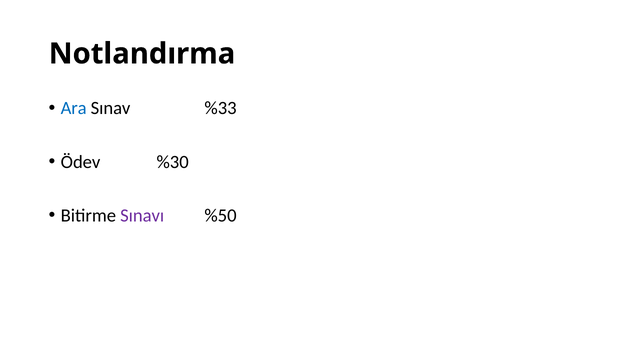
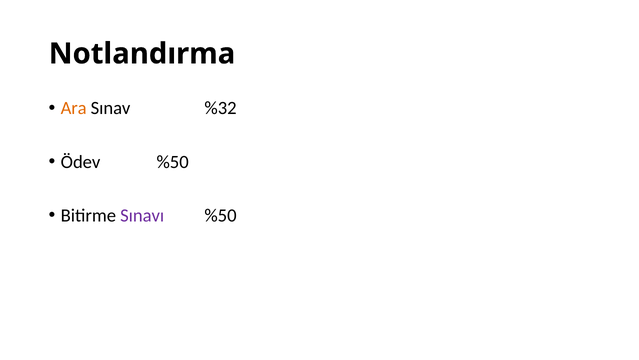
Ara colour: blue -> orange (74, 108)
%33: %33 -> %32 (221, 108)
Ödev %30: %30 -> %50 (173, 162)
